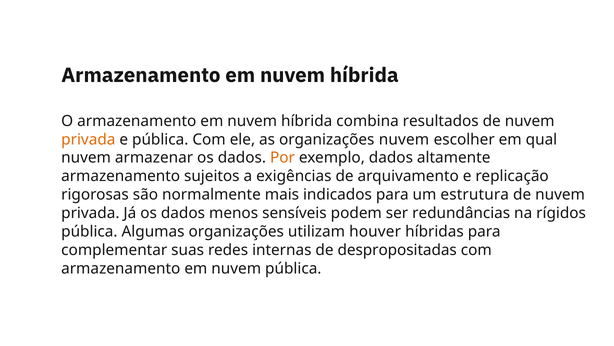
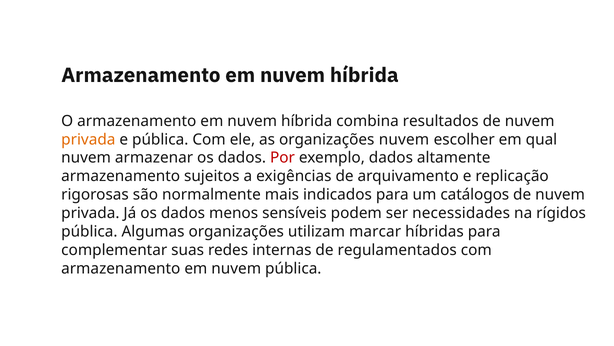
Por colour: orange -> red (282, 158)
estrutura: estrutura -> catálogos (475, 194)
redundâncias: redundâncias -> necessidades (461, 213)
houver: houver -> marcar (375, 231)
despropositadas: despropositadas -> regulamentados (397, 250)
